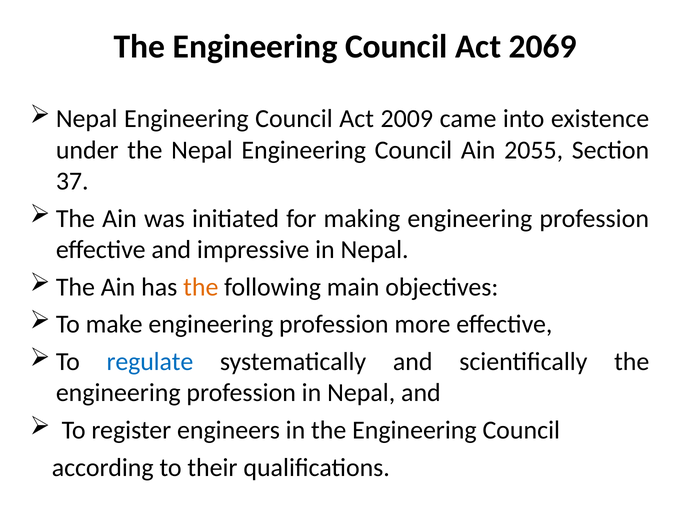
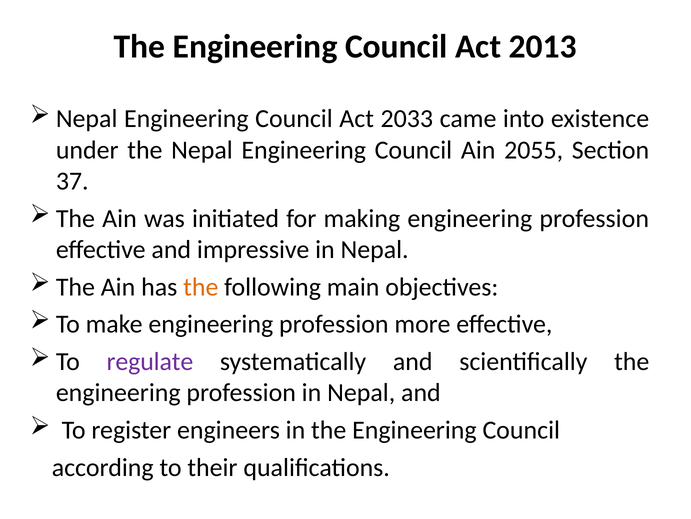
2069: 2069 -> 2013 (543, 47)
2009: 2009 -> 2033 (407, 119)
regulate colour: blue -> purple (150, 361)
